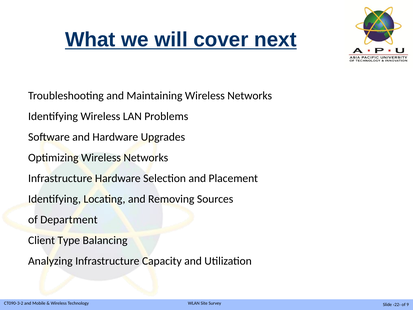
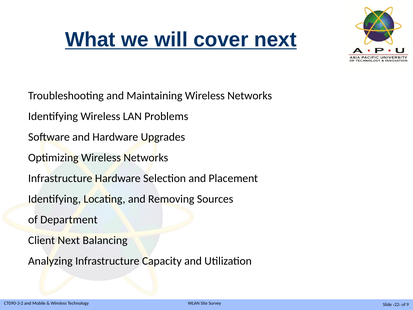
Client Type: Type -> Next (69, 240)
